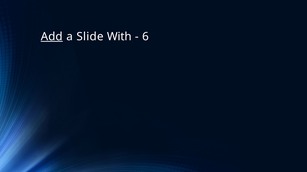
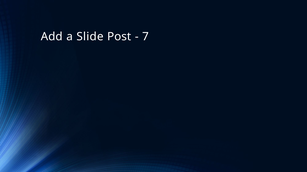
Add underline: present -> none (52, 37)
With: With -> Post (119, 37)
6: 6 -> 7 (145, 37)
